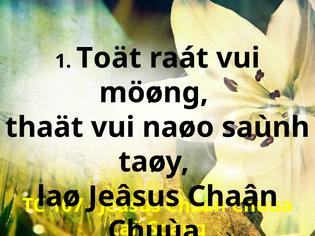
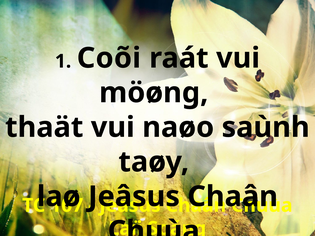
Toät: Toät -> Coõi (109, 58)
